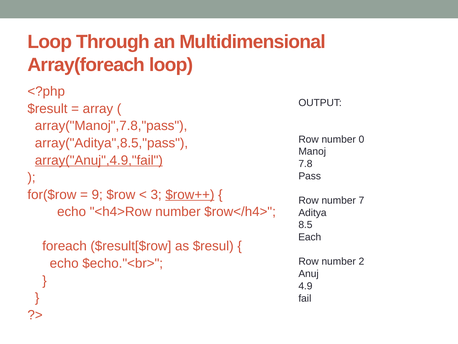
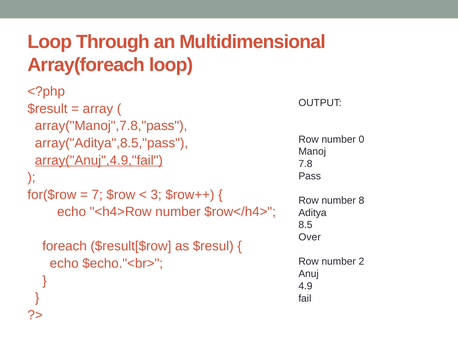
9: 9 -> 7 (97, 194)
$row++ underline: present -> none (190, 194)
7: 7 -> 8 (361, 200)
Each: Each -> Over (310, 237)
